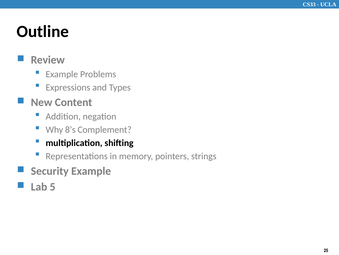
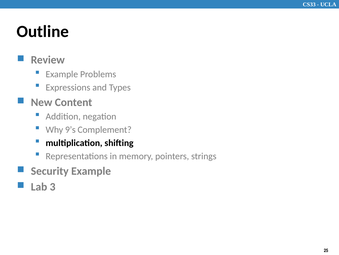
8’s: 8’s -> 9’s (70, 129)
5: 5 -> 3 (53, 186)
